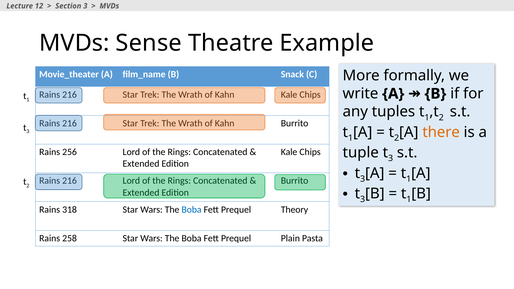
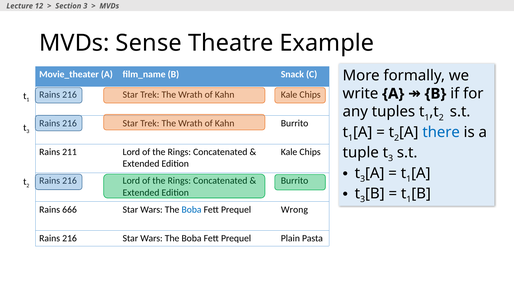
there colour: orange -> blue (441, 132)
256: 256 -> 211 (70, 152)
318: 318 -> 666 (70, 210)
Theory: Theory -> Wrong (294, 210)
258: 258 -> 216 (70, 238)
